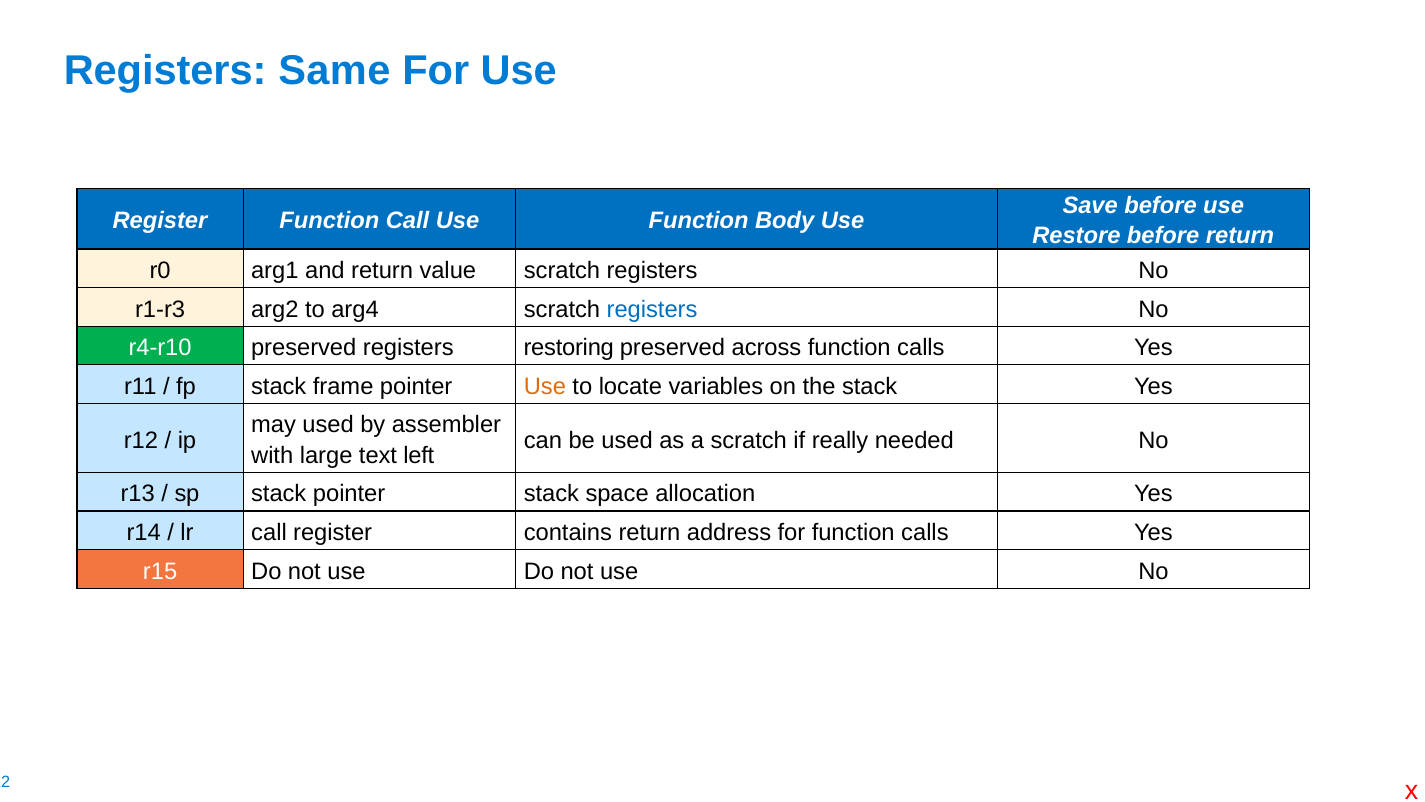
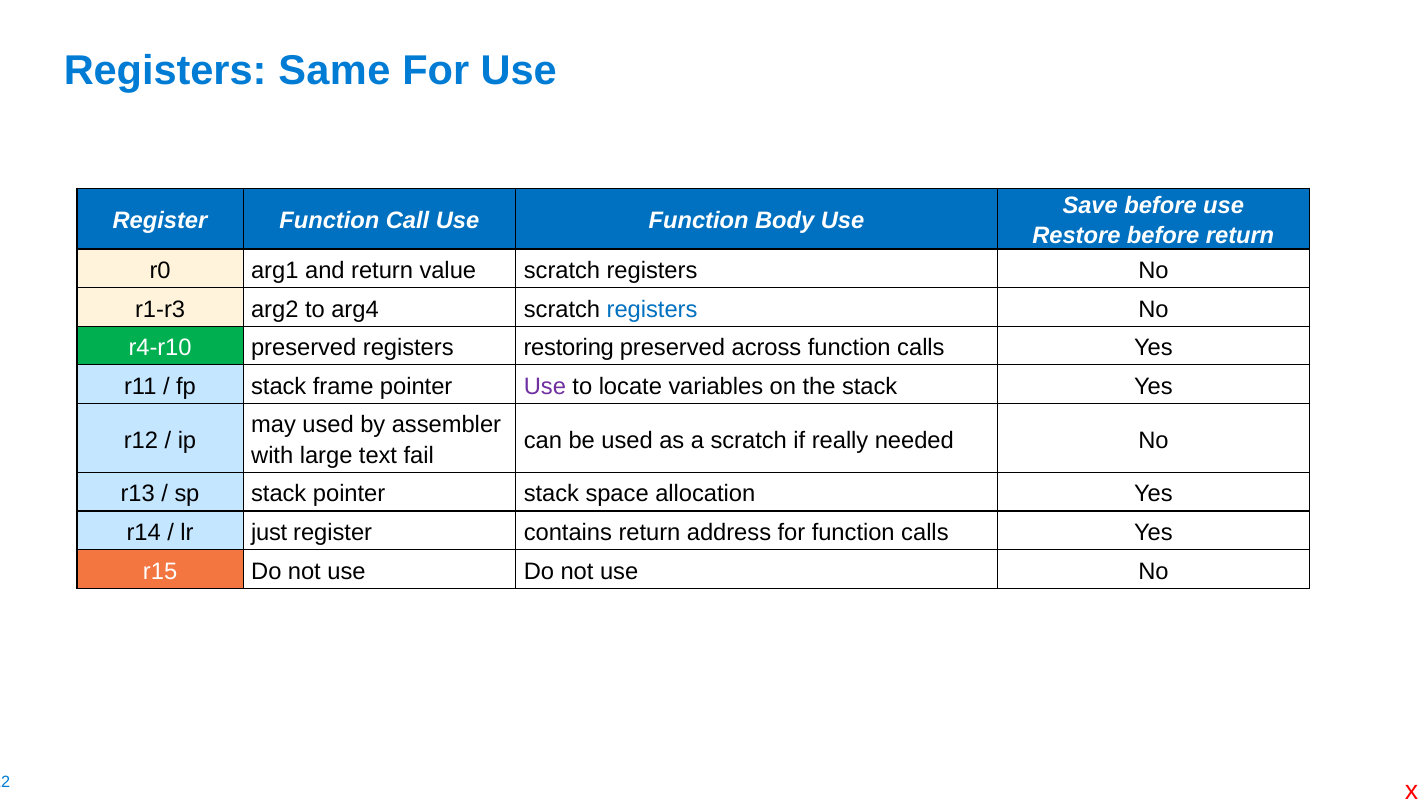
Use colour: orange -> purple (545, 386)
left: left -> fail (419, 455)
lr call: call -> just (269, 532)
